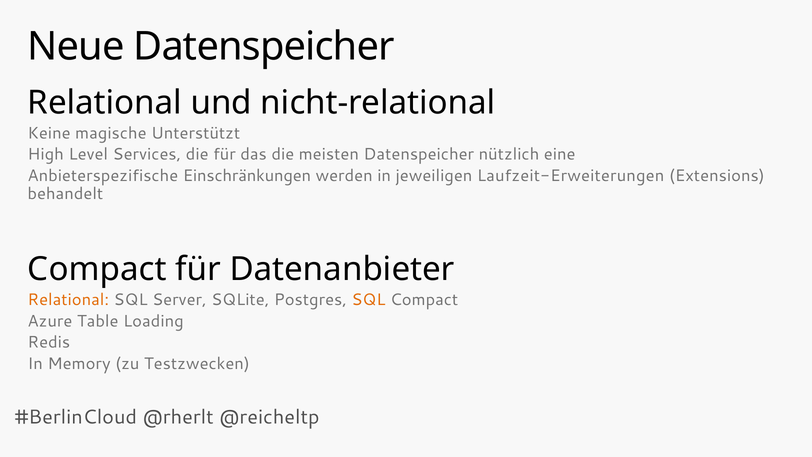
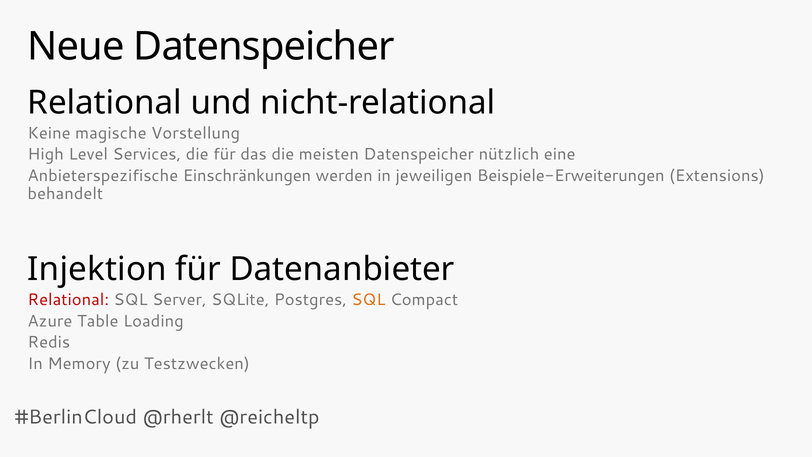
Unterstützt: Unterstützt -> Vorstellung (196, 133)
Laufzeit-Erweiterungen: Laufzeit-Erweiterungen -> Beispiele-Erweiterungen (571, 176)
Compact: Compact -> Injektion (97, 269)
Relational colour: orange -> red (68, 300)
